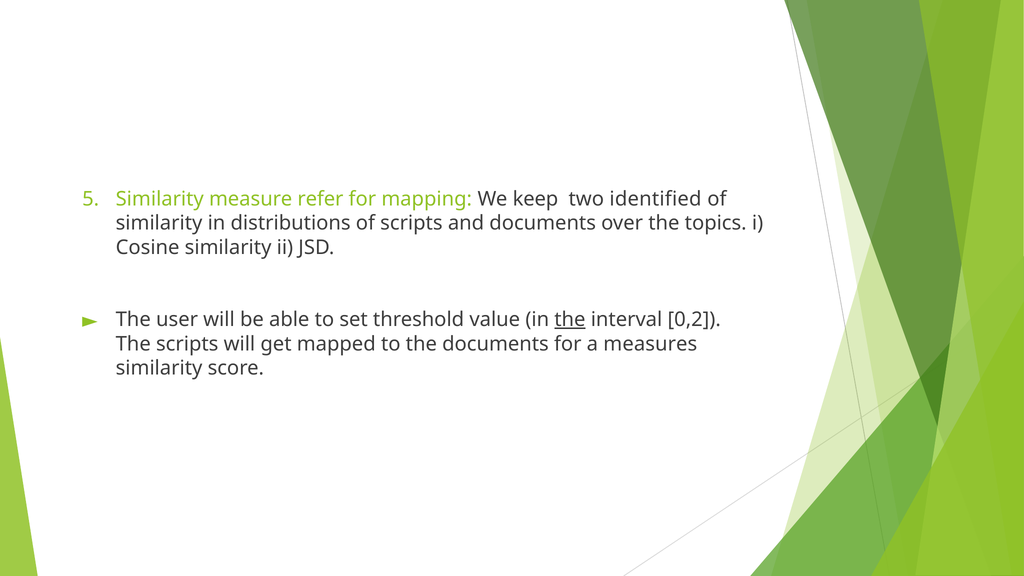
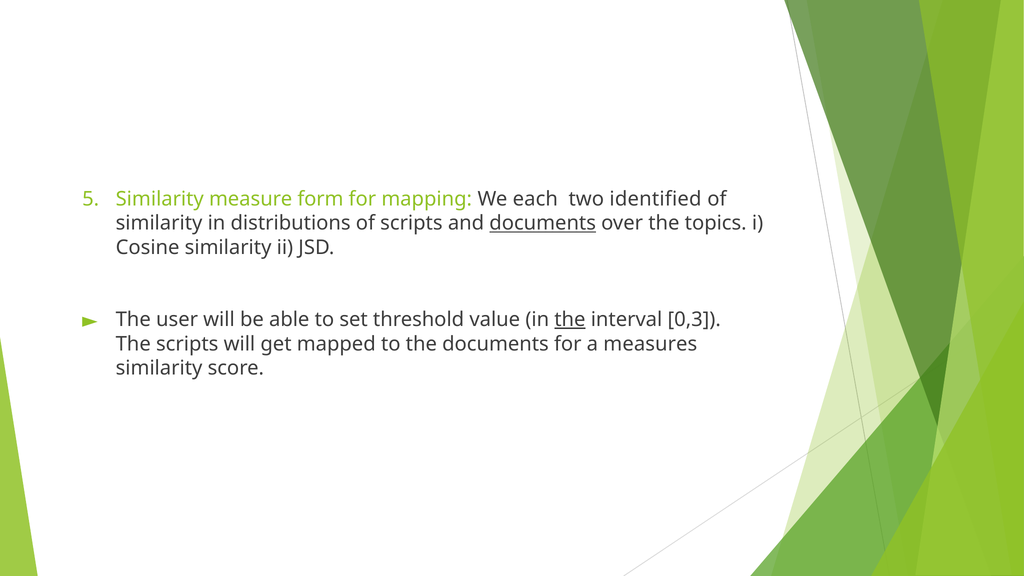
refer: refer -> form (320, 199)
keep: keep -> each (535, 199)
documents underline: none -> present (543, 223)
0,2: 0,2 -> 0,3 (694, 320)
